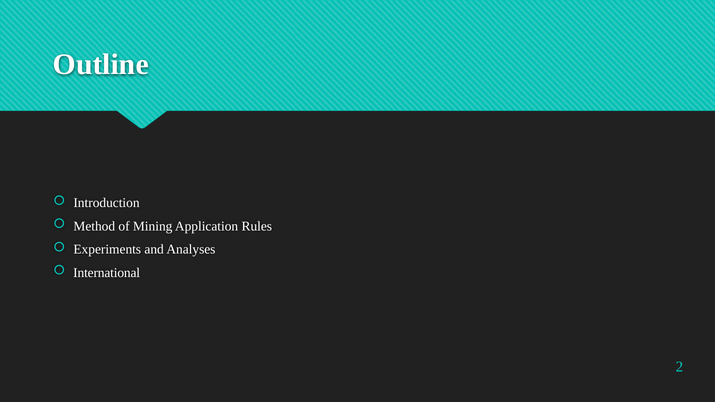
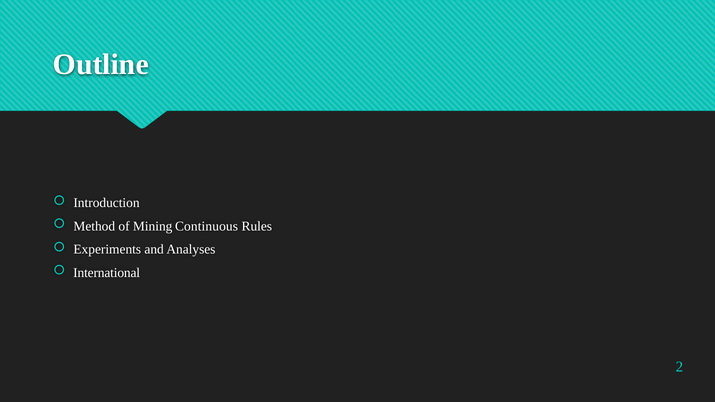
Application: Application -> Continuous (207, 226)
